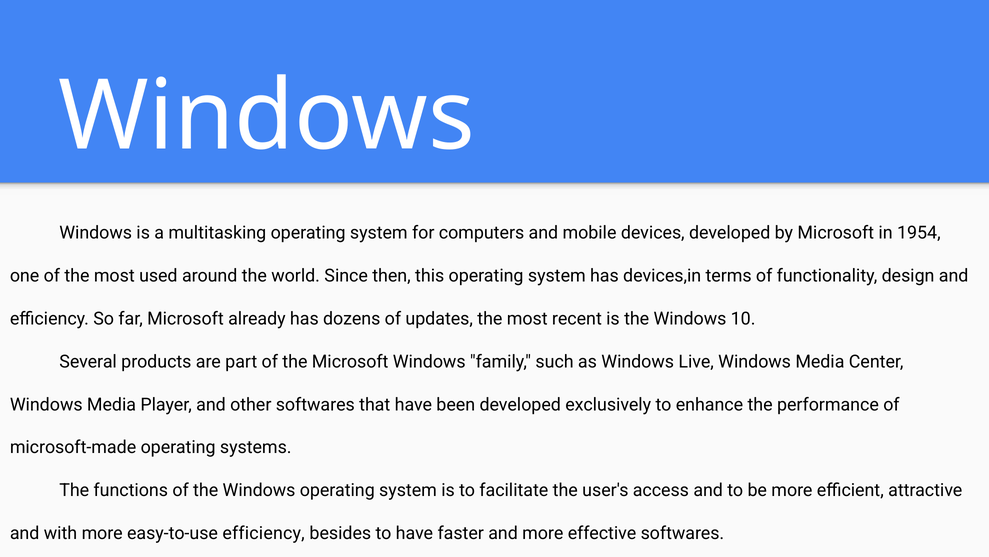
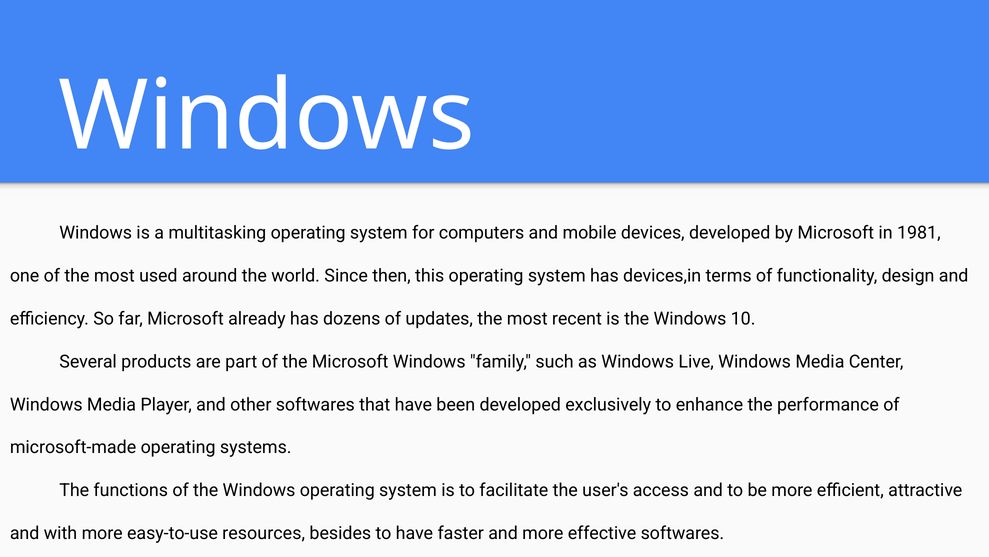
1954: 1954 -> 1981 (919, 233)
easy-to-use efficiency: efficiency -> resources (264, 533)
